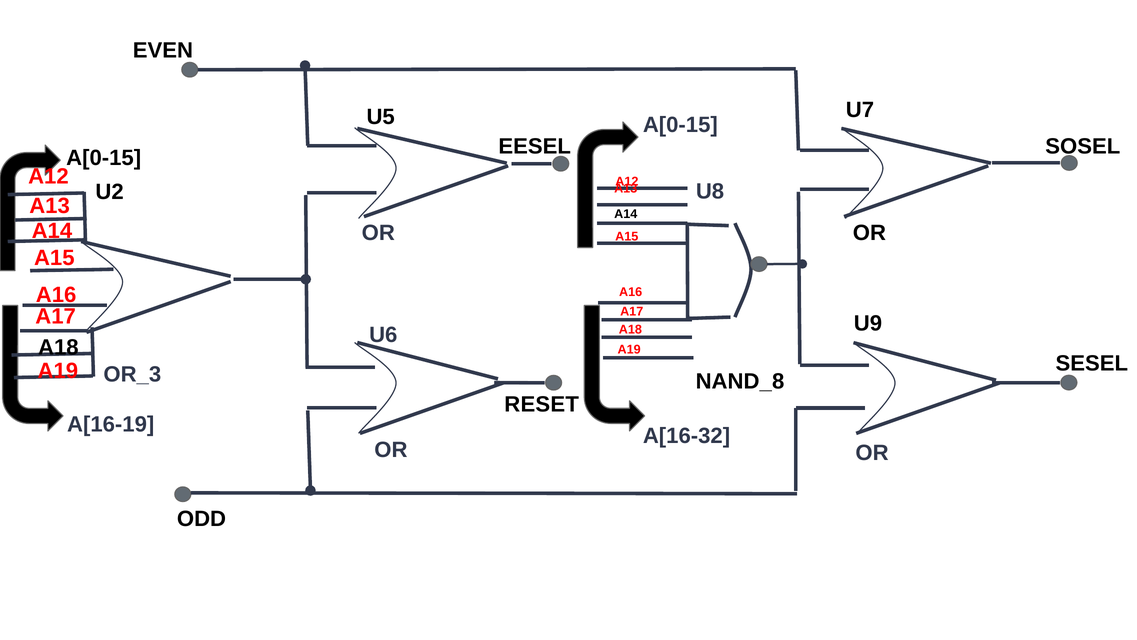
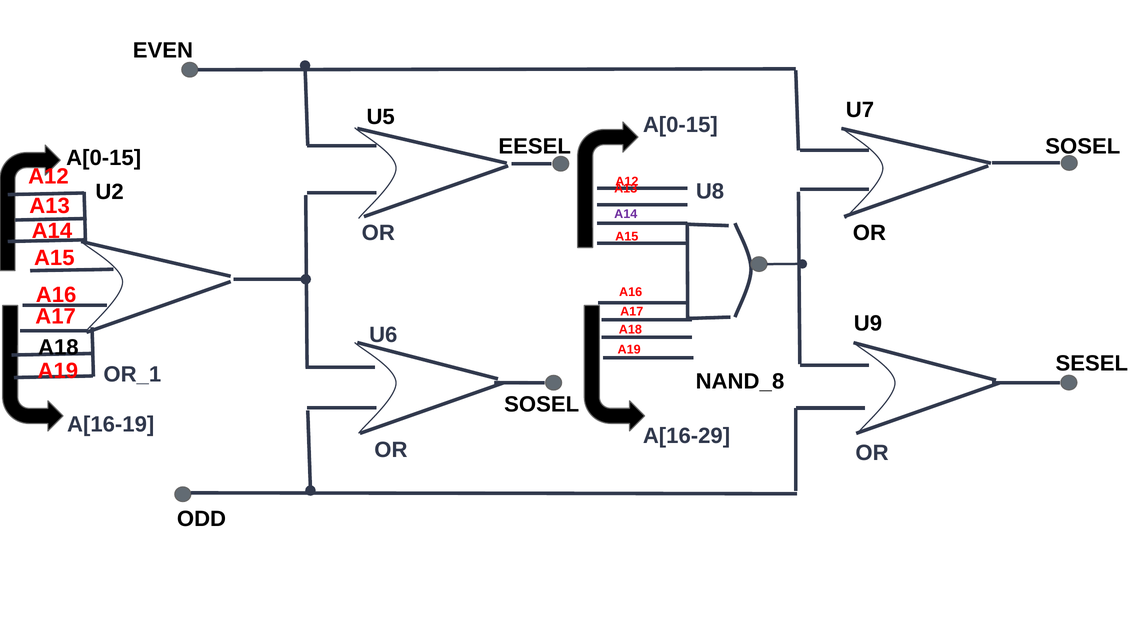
A14 colour: black -> purple (626, 214)
OR_3: OR_3 -> OR_1 (132, 374)
RESET: RESET -> SOSEL (542, 404)
A[16-32: A[16-32 -> A[16-29 (687, 436)
